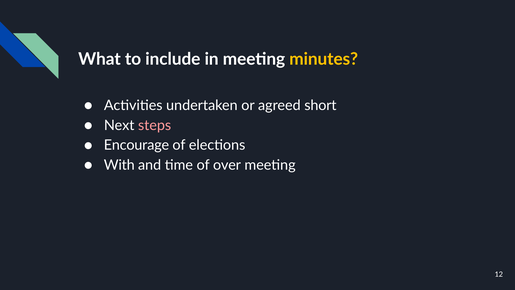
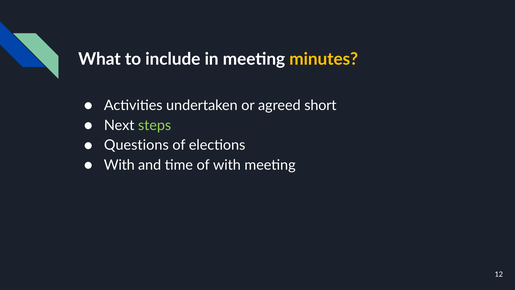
steps colour: pink -> light green (155, 125)
Encourage: Encourage -> Questions (136, 145)
of over: over -> with (227, 165)
